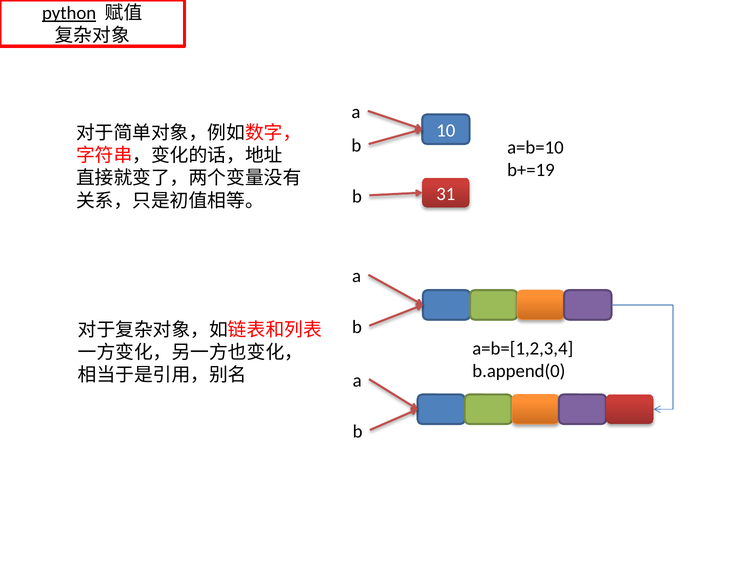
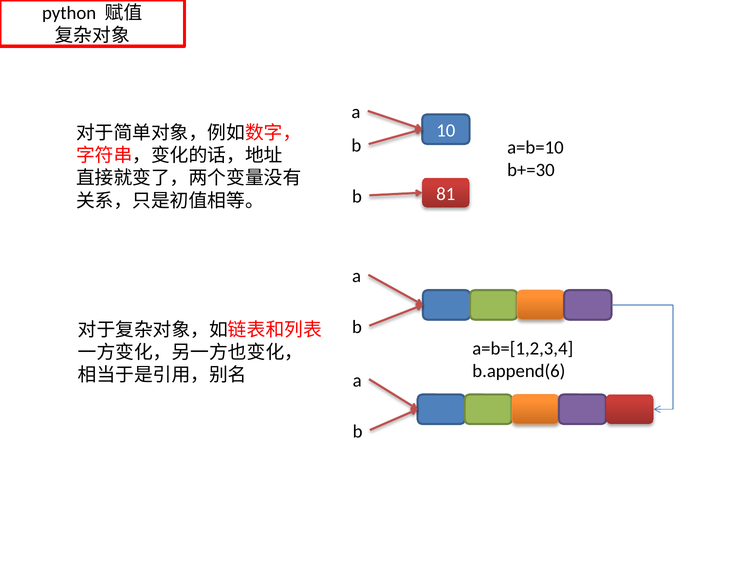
python underline: present -> none (69, 13)
b+=19: b+=19 -> b+=30 (531, 170)
31: 31 -> 81 (446, 194)
b.append(0: b.append(0 -> b.append(6 (519, 371)
